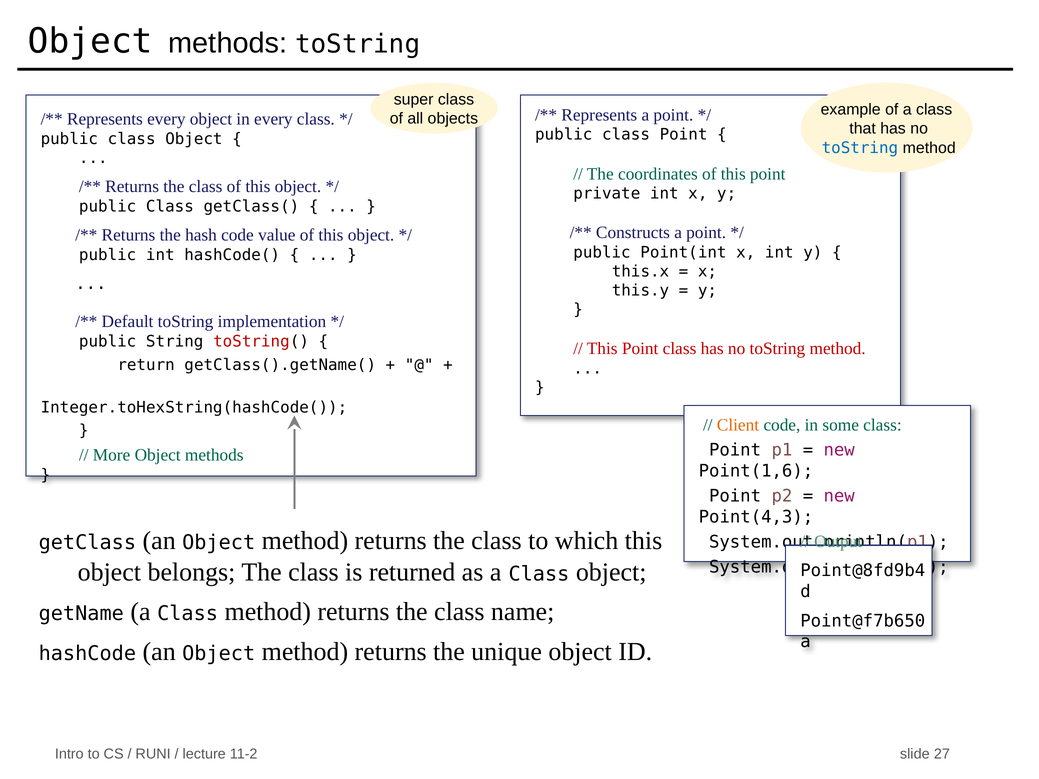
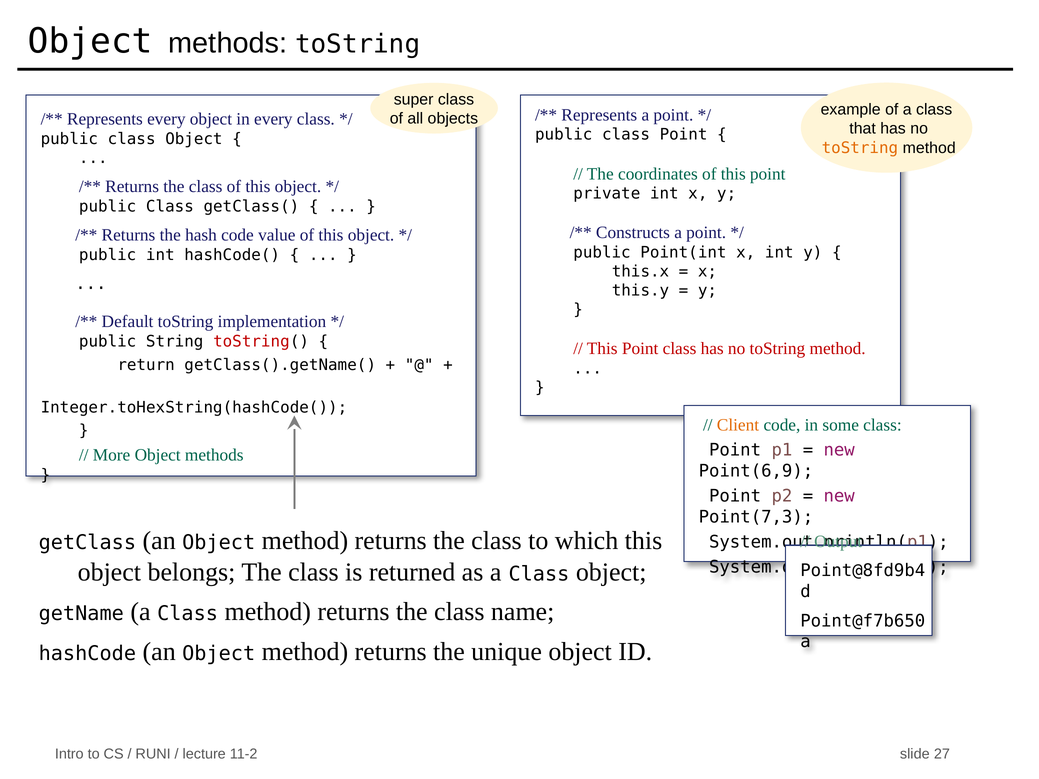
toString colour: blue -> orange (860, 148)
Point(1,6: Point(1,6 -> Point(6,9 (756, 471)
Point(4,3: Point(4,3 -> Point(7,3 (756, 517)
